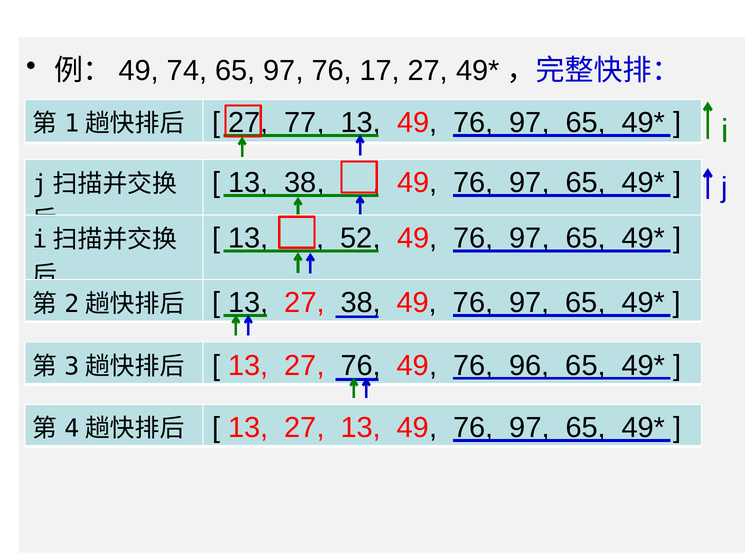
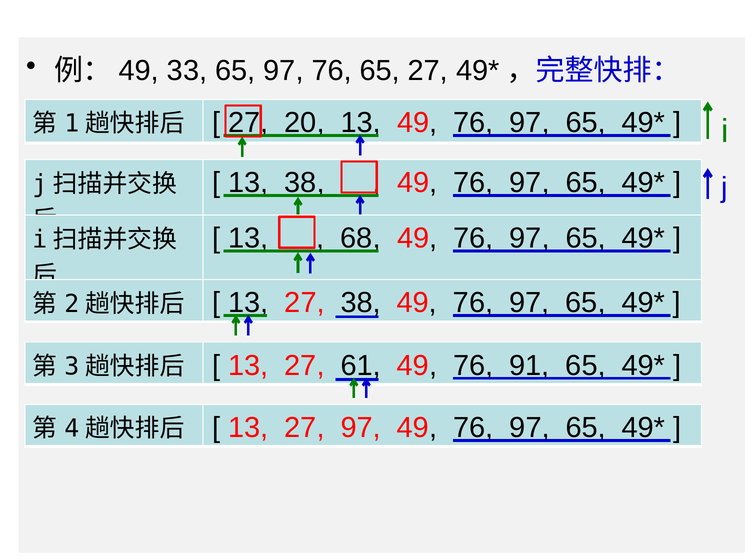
74: 74 -> 33 (187, 71)
76 17: 17 -> 65 (380, 71)
77: 77 -> 20 (304, 123)
52: 52 -> 68 (361, 238)
27 76: 76 -> 61 (361, 365)
96: 96 -> 91 (529, 365)
27 13: 13 -> 97 (361, 427)
